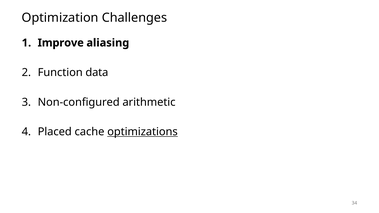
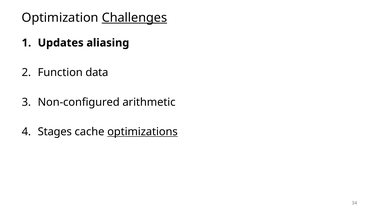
Challenges underline: none -> present (134, 18)
Improve: Improve -> Updates (61, 43)
Placed: Placed -> Stages (55, 132)
